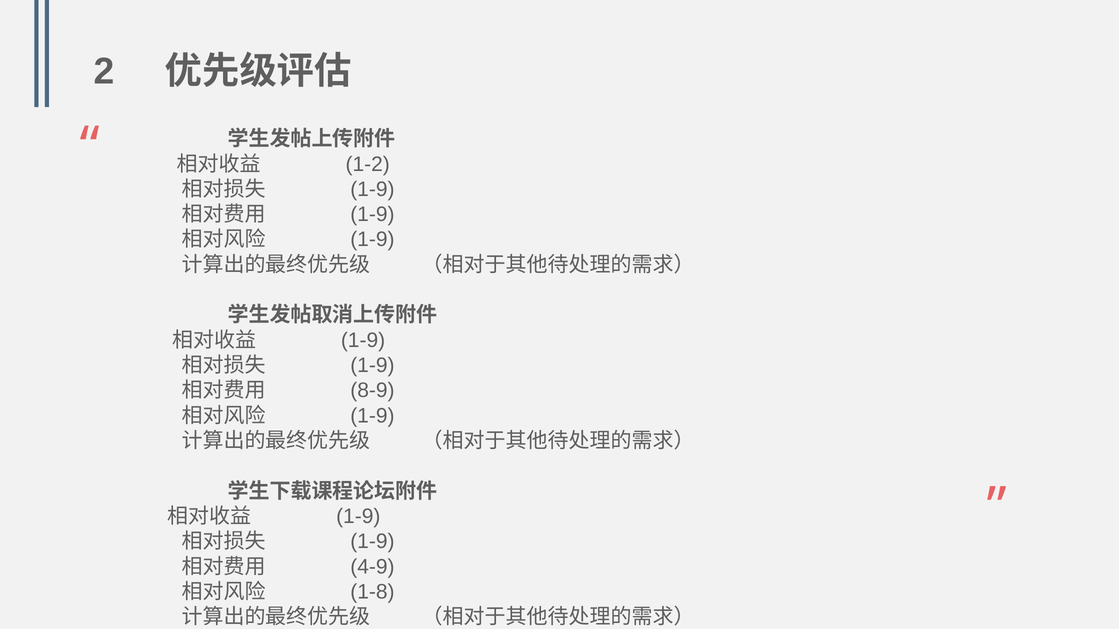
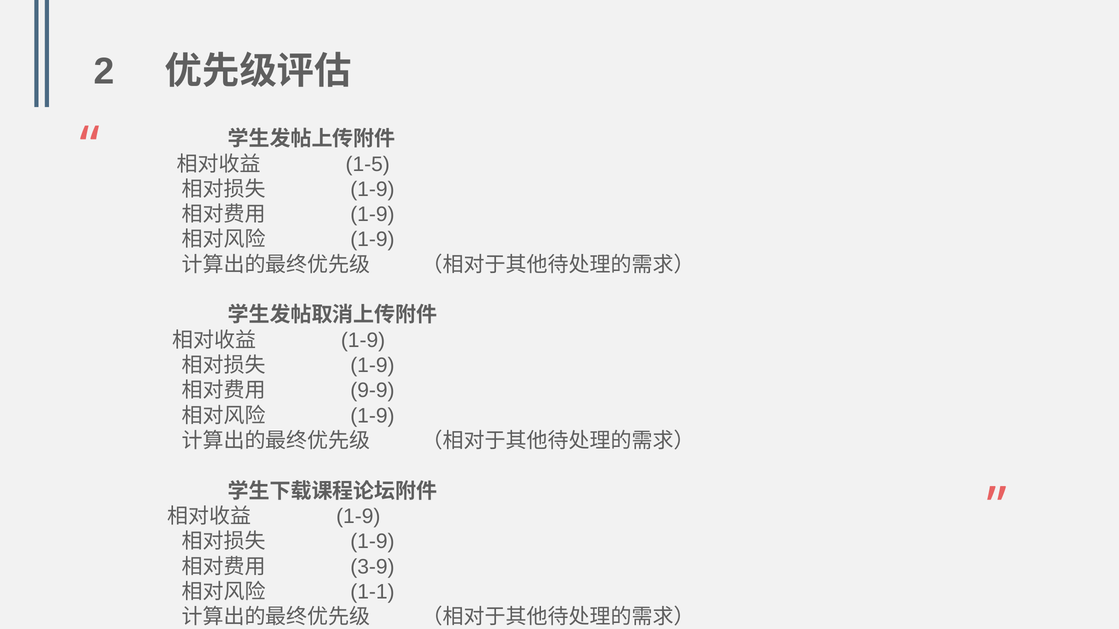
1-2: 1-2 -> 1-5 (368, 164)
8-9: 8-9 -> 9-9 (372, 391)
4-9: 4-9 -> 3-9 (372, 567)
1-8: 1-8 -> 1-1 (372, 592)
